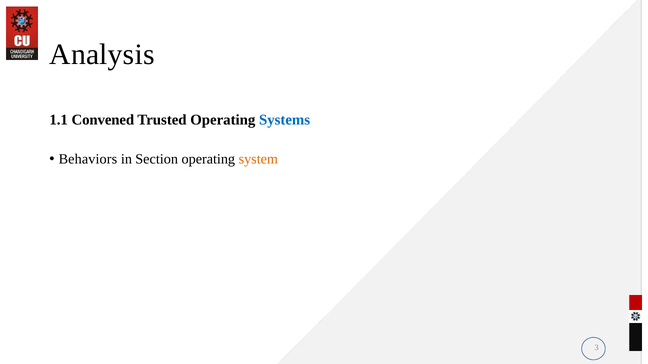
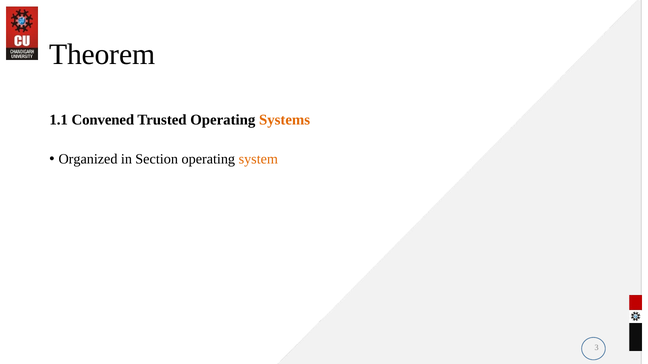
Analysis: Analysis -> Theorem (102, 54)
Systems colour: blue -> orange (285, 120)
Behaviors: Behaviors -> Organized (88, 159)
